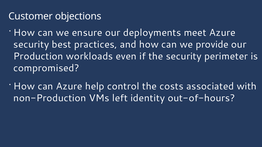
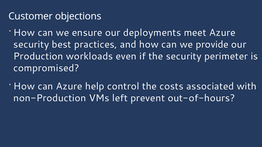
identity: identity -> prevent (148, 98)
